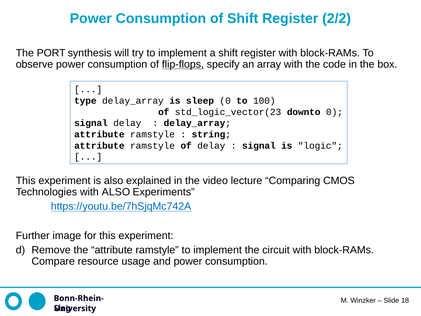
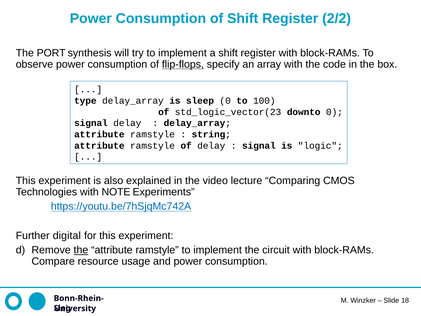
with ALSO: ALSO -> NOTE (116, 192)
image: image -> digital (67, 235)
the underline: none -> present (81, 250)
